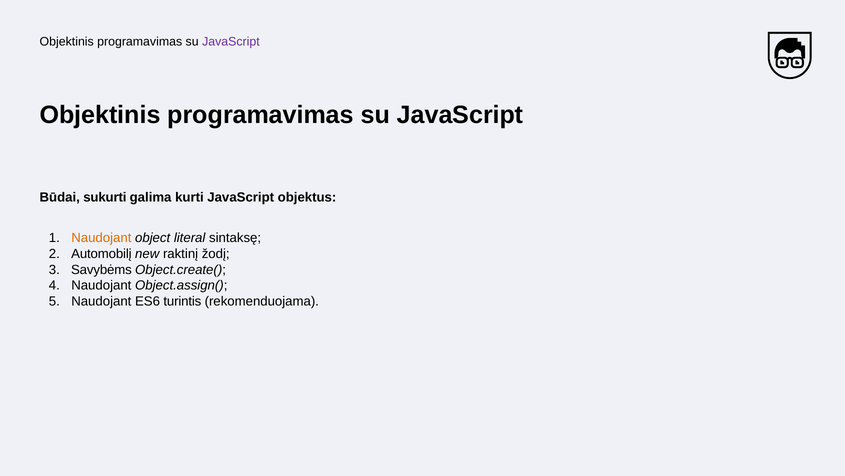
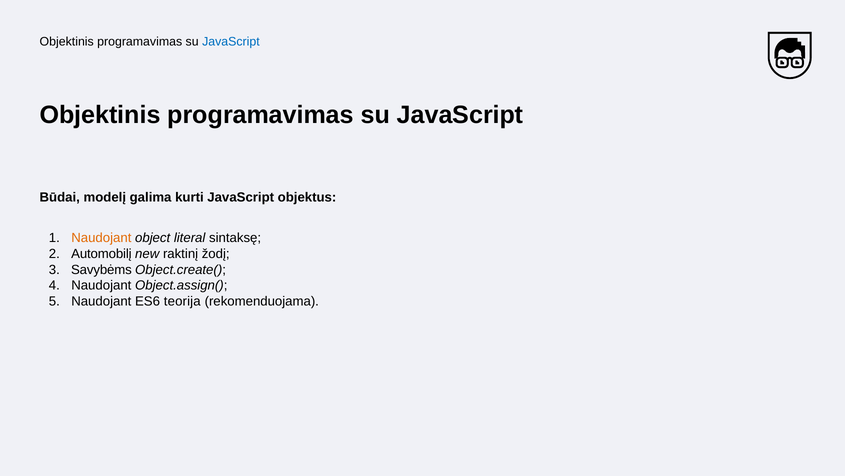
JavaScript colour: purple -> blue (231, 42)
sukurti: sukurti -> modelį (105, 197)
turintis: turintis -> teorija (182, 301)
